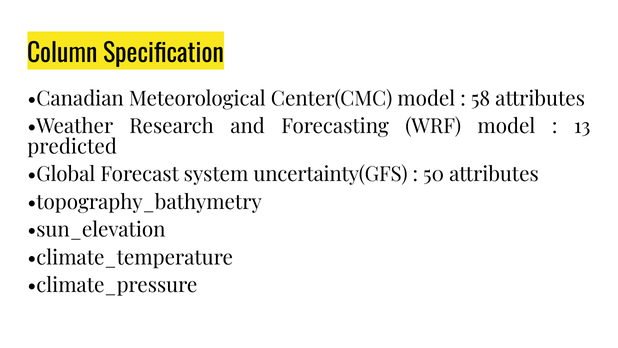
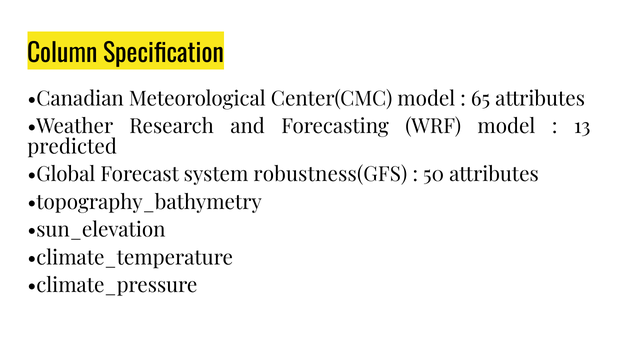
58: 58 -> 65 (481, 99)
uncertainty(GFS: uncertainty(GFS -> robustness(GFS (330, 174)
